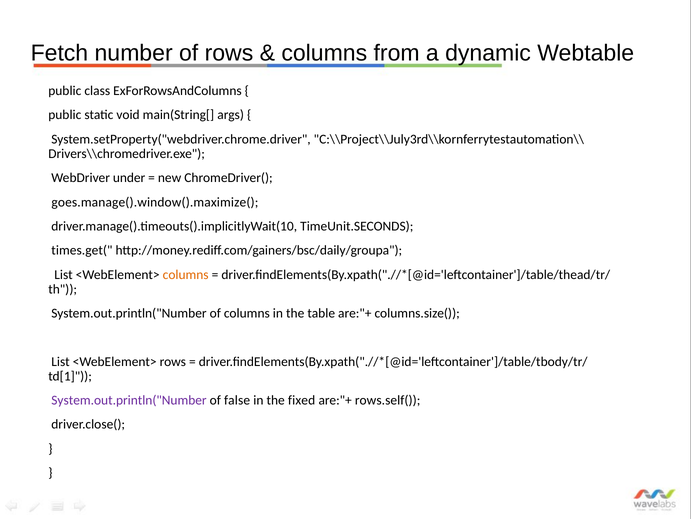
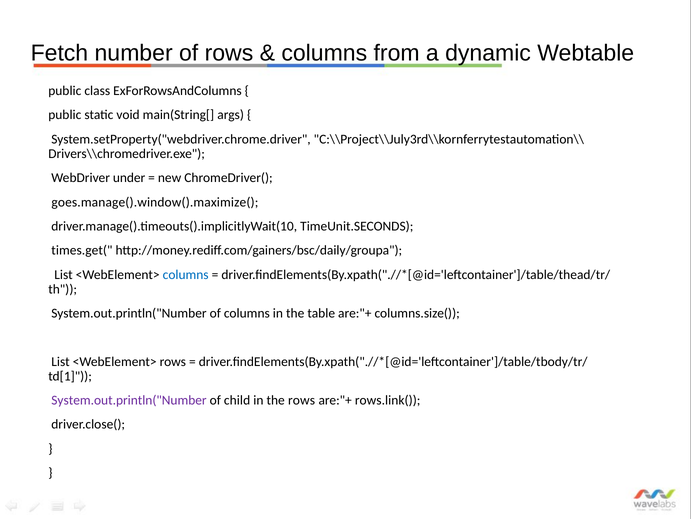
columns colour: orange -> blue (186, 274)
false: false -> child (237, 400)
the fixed: fixed -> rows (302, 400)
rows.self(: rows.self( -> rows.link( (388, 400)
